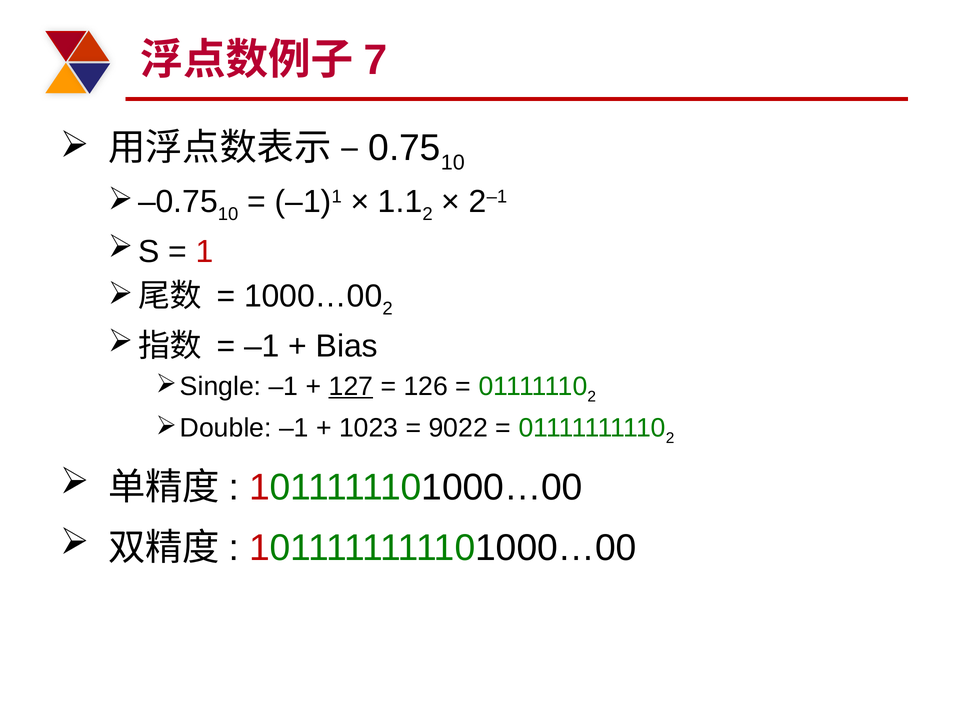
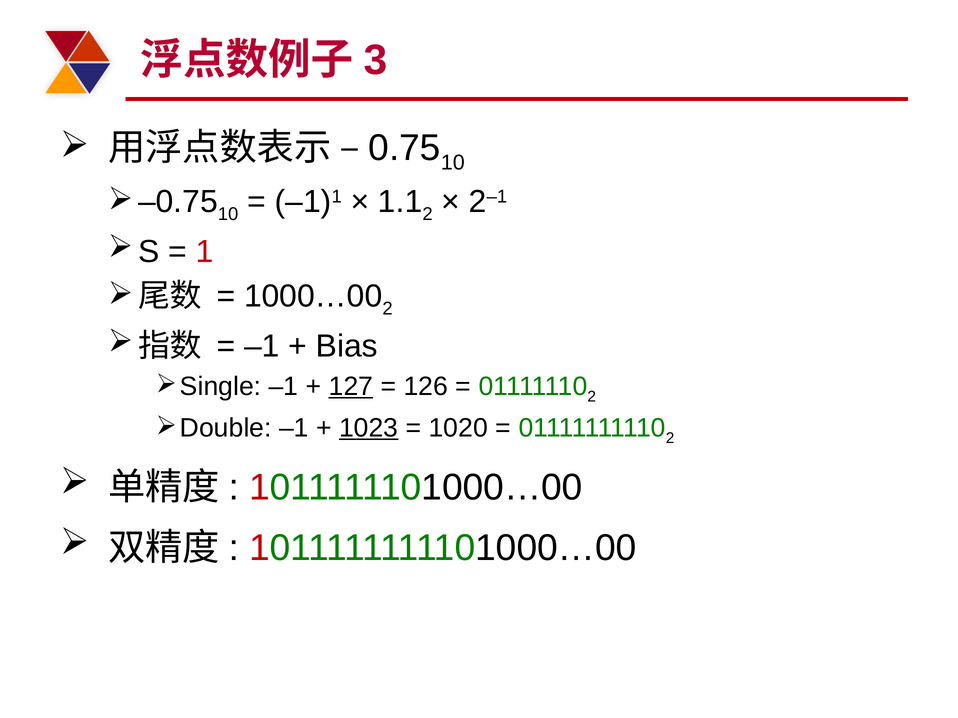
7: 7 -> 3 (376, 60)
1023 underline: none -> present (369, 428)
9022: 9022 -> 1020 (458, 428)
